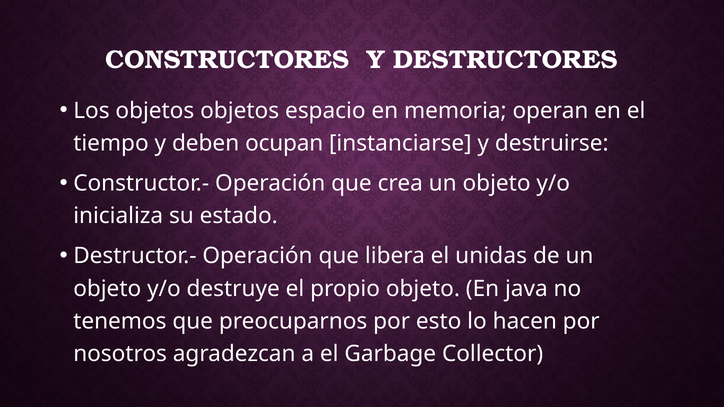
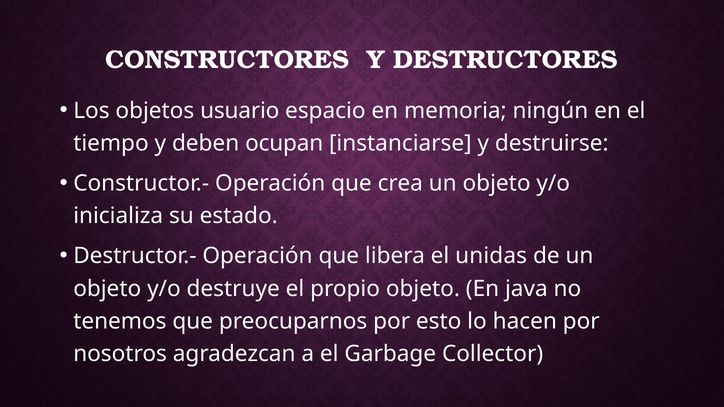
objetos objetos: objetos -> usuario (240, 111)
operan: operan -> ningún (550, 111)
